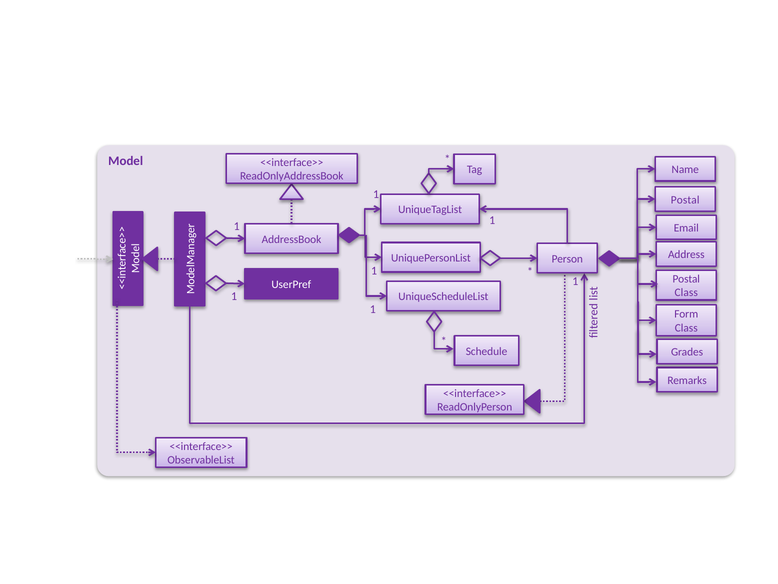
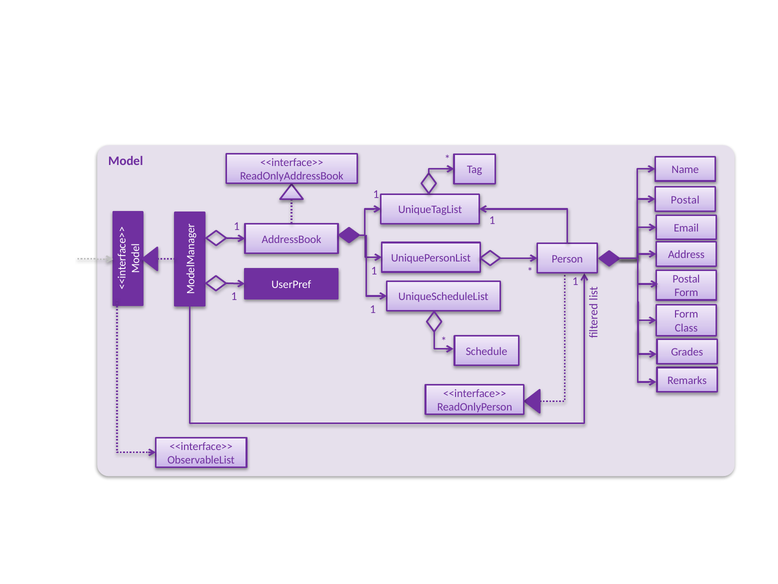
Class: Class -> Form (686, 292)
